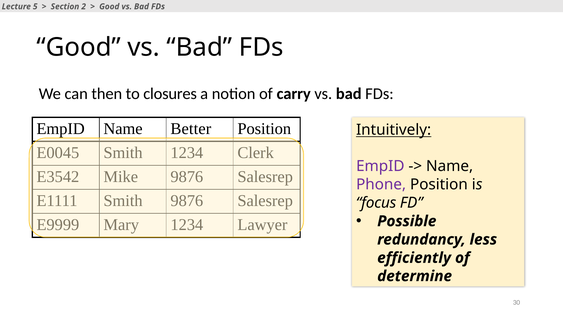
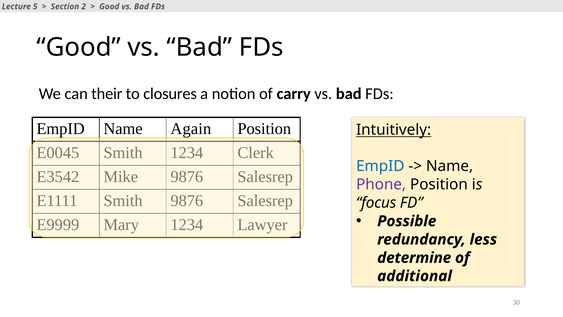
then: then -> their (107, 94)
Better: Better -> Again (191, 129)
EmpID colour: purple -> blue (380, 166)
efficiently: efficiently -> determine (414, 258)
determine: determine -> additional (415, 276)
